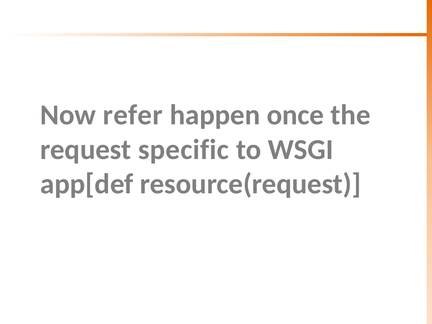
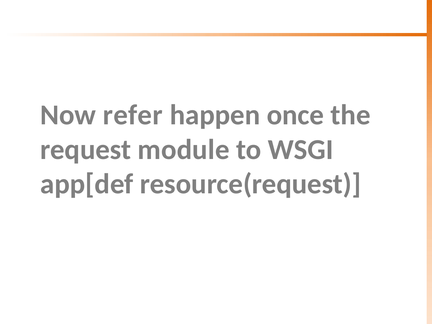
specific: specific -> module (184, 150)
